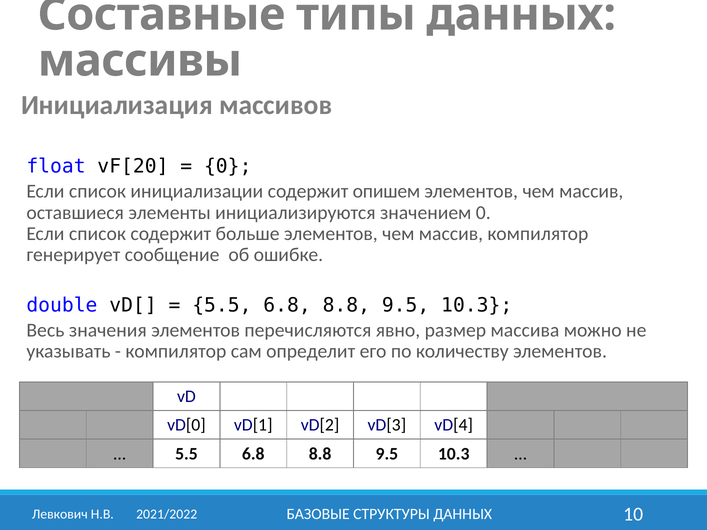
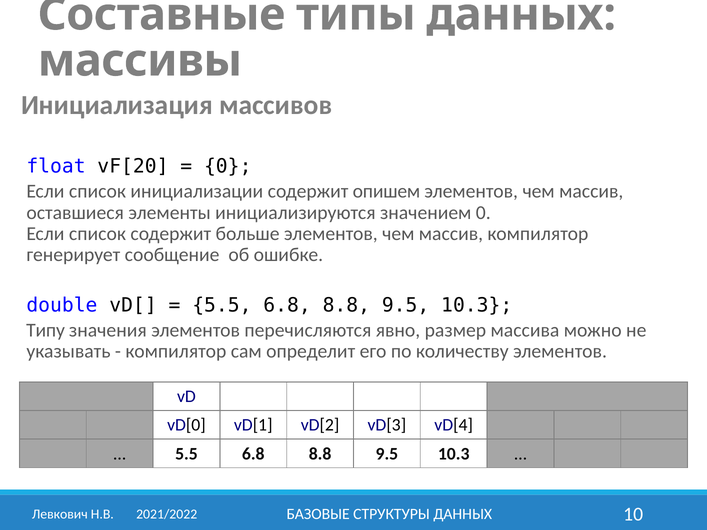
Весь: Весь -> Типу (46, 330)
